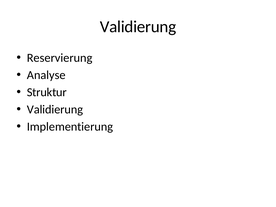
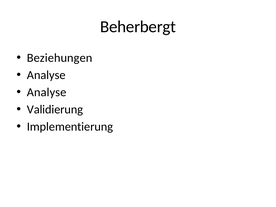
Validierung: Validierung -> Beherbergt (138, 27)
Reservierung: Reservierung -> Beziehungen (60, 58)
Struktur: Struktur -> Analyse (47, 92)
